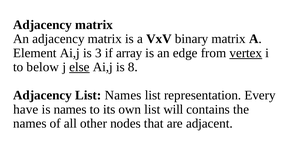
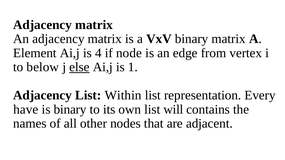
3: 3 -> 4 (98, 53)
array: array -> node (129, 53)
vertex underline: present -> none (246, 53)
8: 8 -> 1 (133, 67)
List Names: Names -> Within (123, 95)
is names: names -> binary (70, 110)
